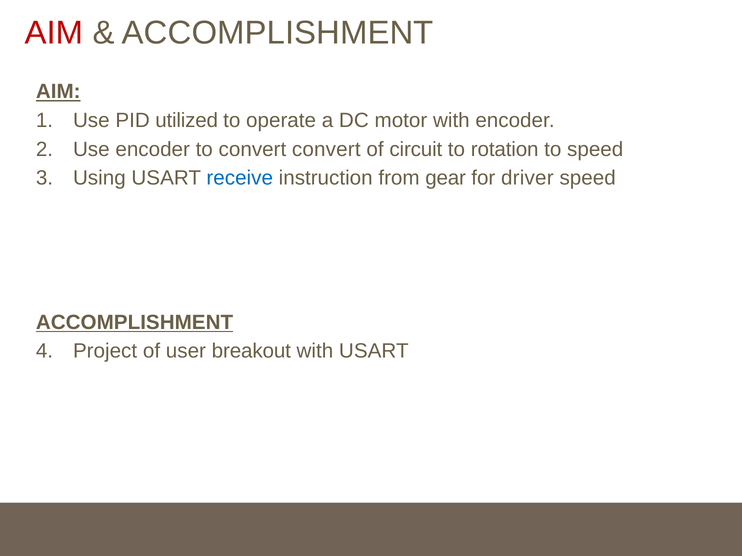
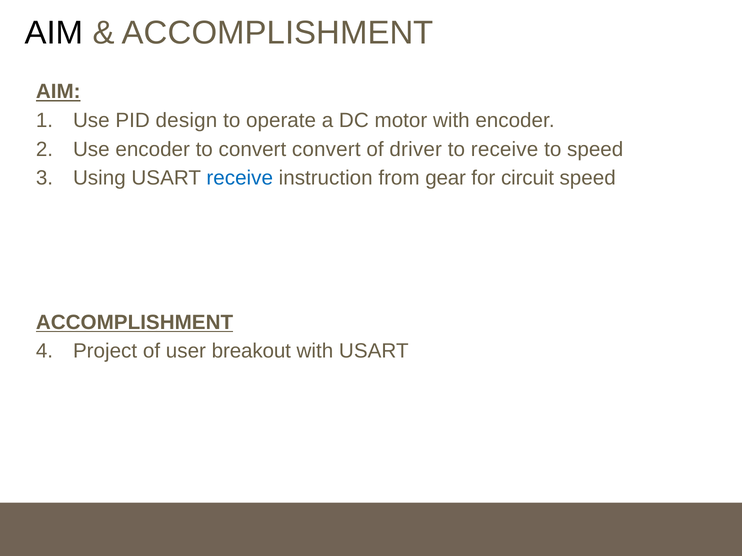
AIM colour: red -> black (54, 33)
utilized: utilized -> design (186, 121)
circuit: circuit -> driver (416, 149)
to rotation: rotation -> receive (505, 149)
driver: driver -> circuit (528, 178)
